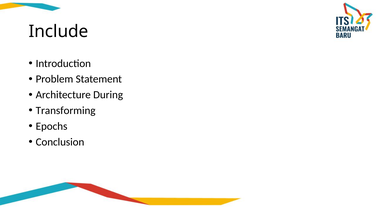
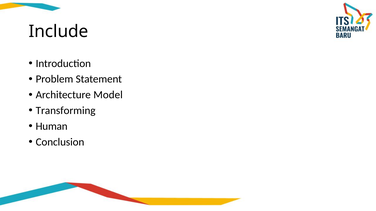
During: During -> Model (108, 95)
Epochs: Epochs -> Human (52, 127)
